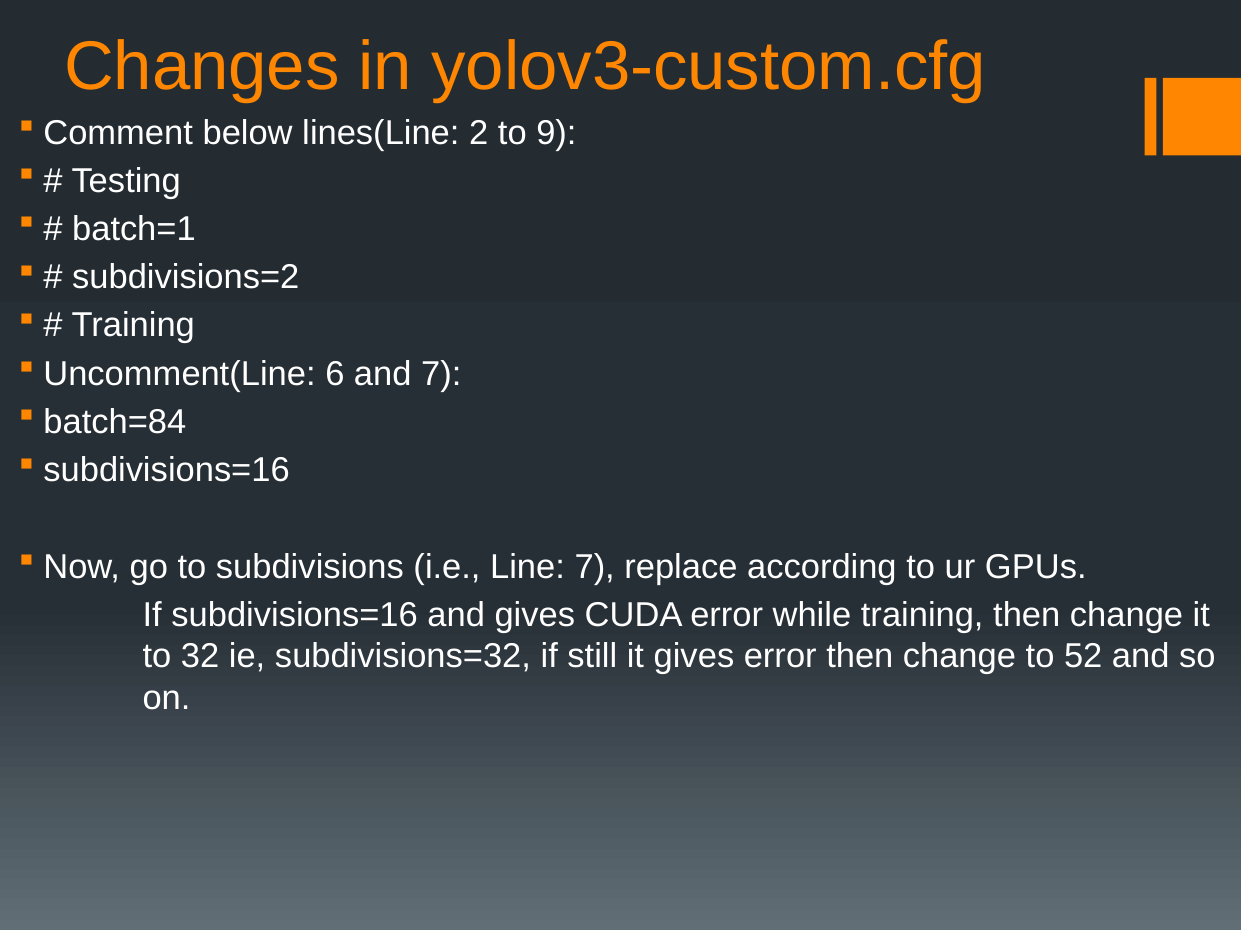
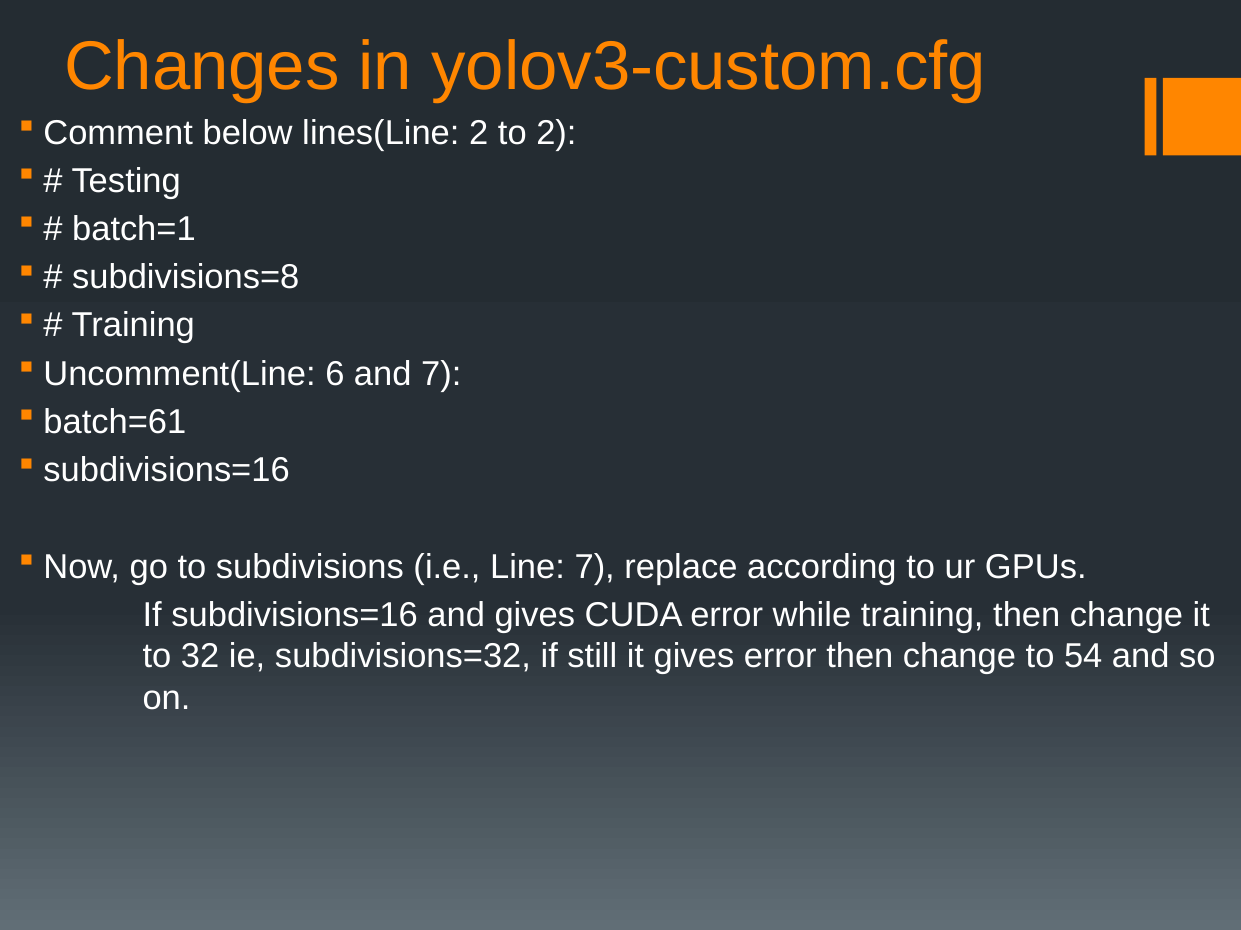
to 9: 9 -> 2 (556, 133)
subdivisions=2: subdivisions=2 -> subdivisions=8 (186, 278)
batch=84: batch=84 -> batch=61 (115, 422)
52: 52 -> 54 (1083, 657)
